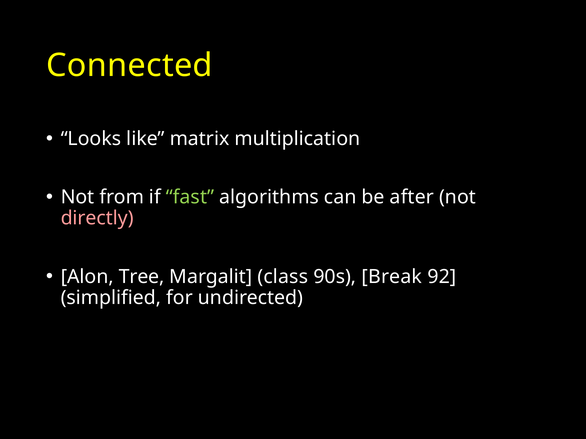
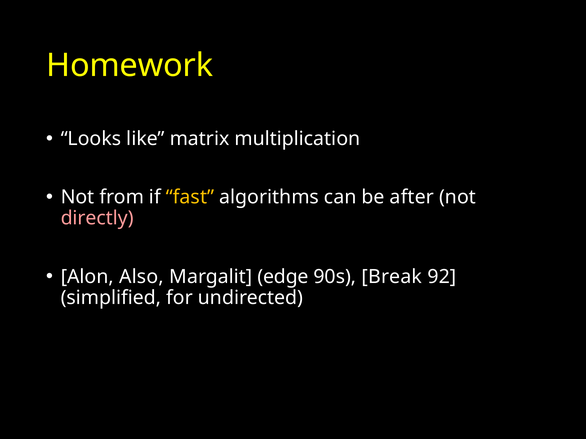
Connected: Connected -> Homework (130, 66)
fast colour: light green -> yellow (190, 197)
Tree: Tree -> Also (141, 277)
class: class -> edge (283, 277)
